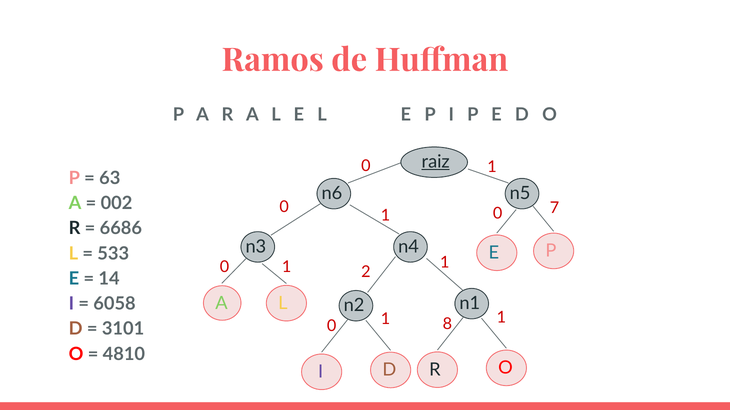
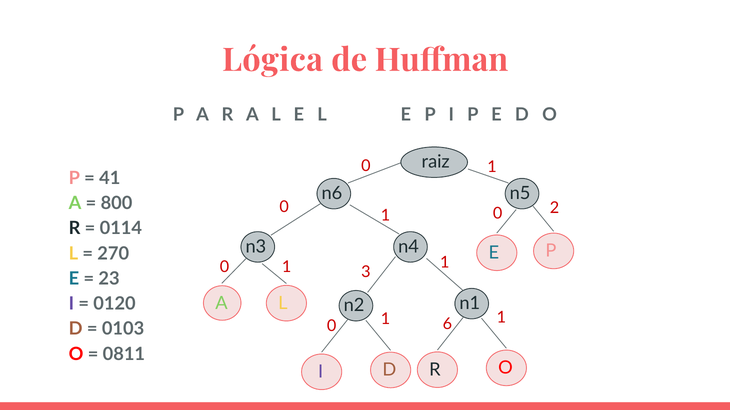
Ramos: Ramos -> Lógica (273, 60)
raiz underline: present -> none (436, 162)
63: 63 -> 41 (110, 178)
002: 002 -> 800 (117, 204)
7: 7 -> 2 (555, 208)
6686: 6686 -> 0114 (121, 229)
533: 533 -> 270 (113, 254)
2: 2 -> 3 (366, 272)
14: 14 -> 23 (109, 279)
6058: 6058 -> 0120 (115, 304)
8: 8 -> 6 (447, 324)
3101: 3101 -> 0103 (123, 329)
4810: 4810 -> 0811 (124, 355)
